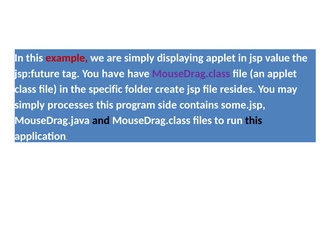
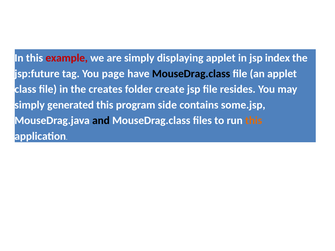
value: value -> index (277, 58)
You have: have -> page (113, 74)
MouseDrag.class colour: purple -> black (191, 74)
specific: specific -> creates (105, 89)
processes: processes -> generated (71, 105)
this colour: black -> orange (254, 121)
